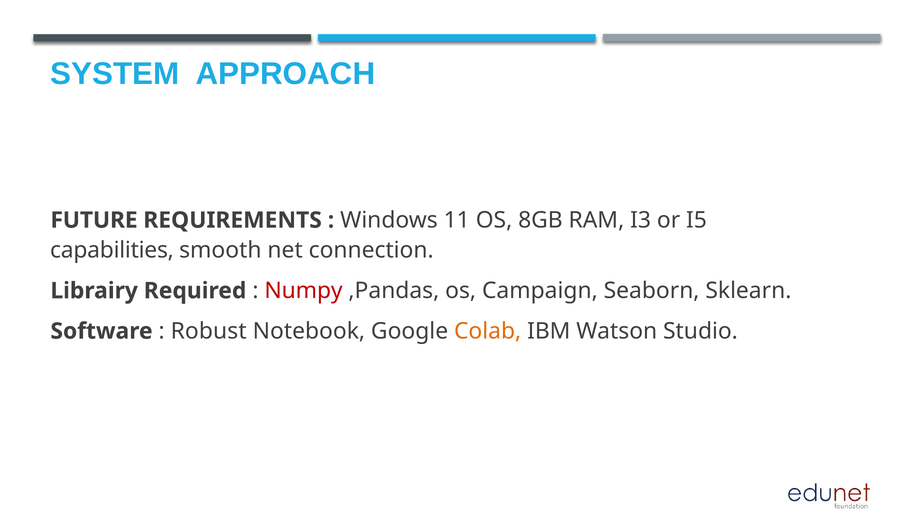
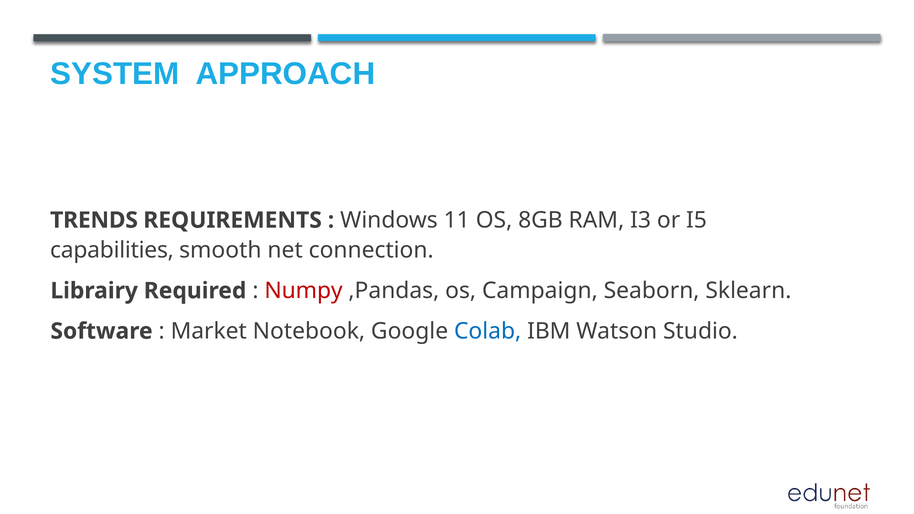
FUTURE: FUTURE -> TRENDS (94, 220)
Robust: Robust -> Market (209, 331)
Colab colour: orange -> blue (488, 331)
